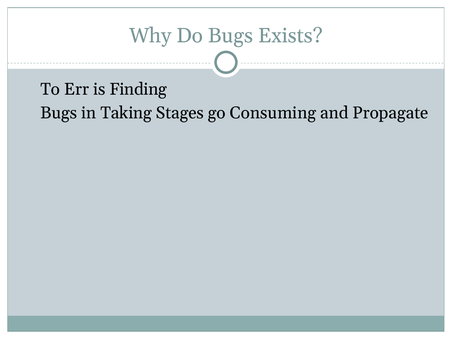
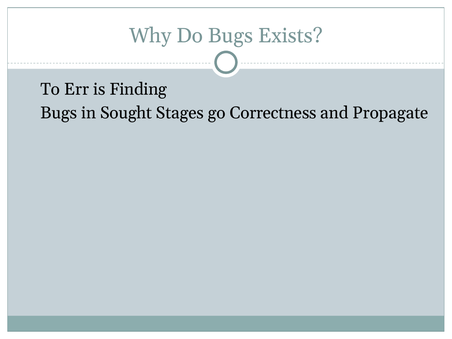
Taking: Taking -> Sought (126, 113)
Consuming: Consuming -> Correctness (273, 113)
